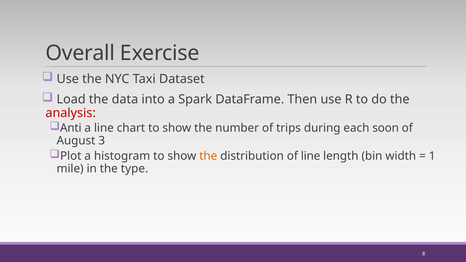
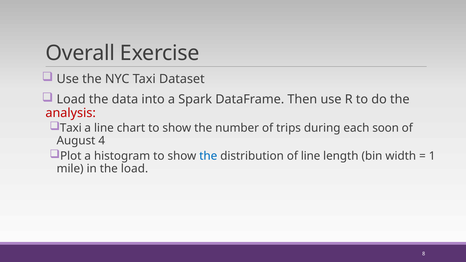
Anti: Anti -> Taxi (71, 128)
3: 3 -> 4 (102, 141)
the colour: orange -> blue (208, 156)
the type: type -> load (135, 169)
